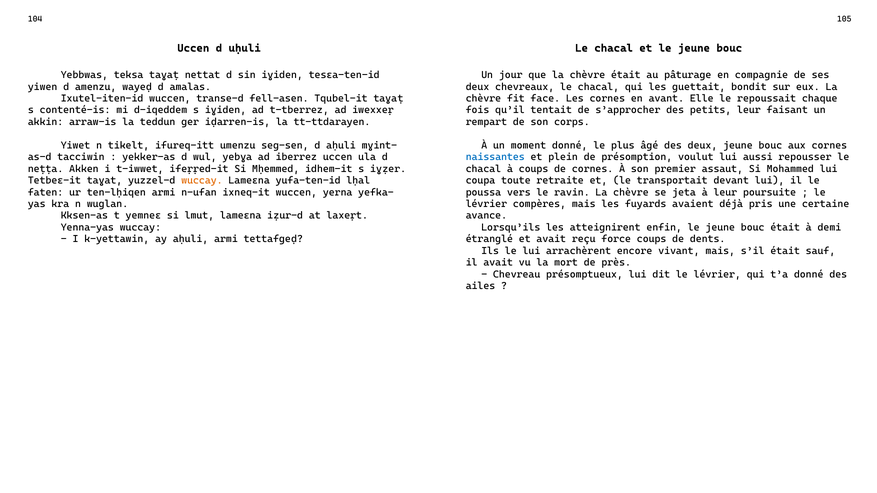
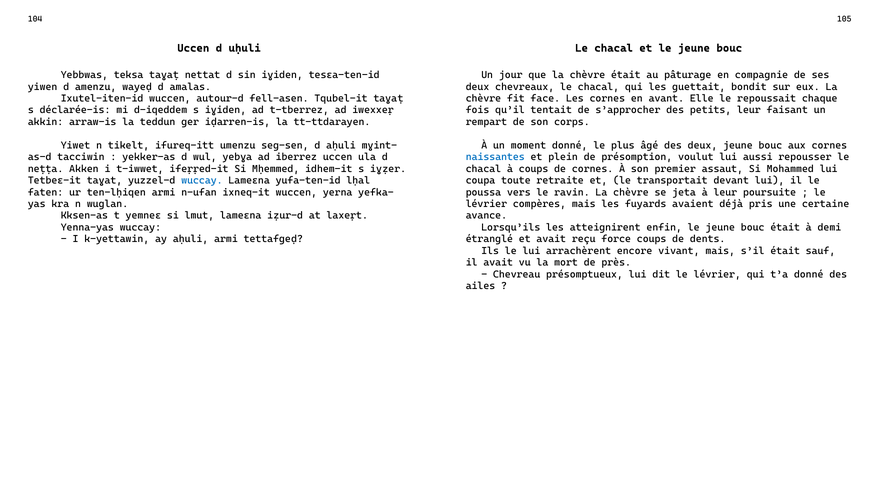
transe-d: transe-d -> autour-d (220, 98)
contenté-is: contenté-is -> déclarée-is (75, 110)
wuccay colour: orange -> blue (202, 181)
